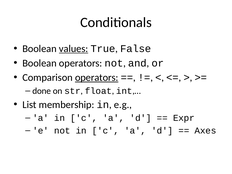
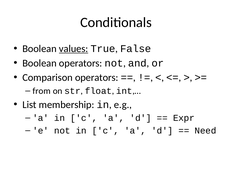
operators underline: present -> none (97, 78)
done: done -> from (42, 91)
Axes: Axes -> Need (205, 131)
